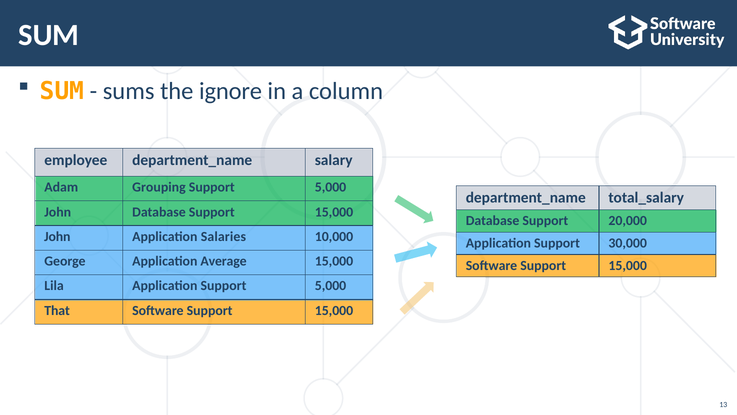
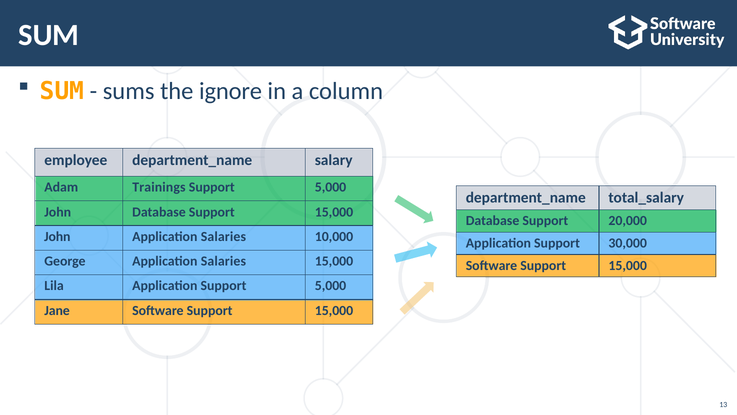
Grouping: Grouping -> Trainings (159, 187)
George Application Average: Average -> Salaries (223, 261)
That: That -> Jane (57, 310)
